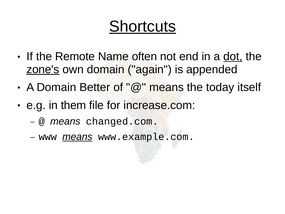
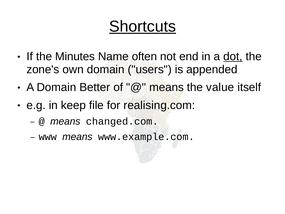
Remote: Remote -> Minutes (75, 57)
zone's underline: present -> none (43, 69)
again: again -> users (150, 69)
today: today -> value (220, 87)
them: them -> keep (73, 105)
increase.com: increase.com -> realising.com (159, 105)
means underline: present -> none (77, 137)
